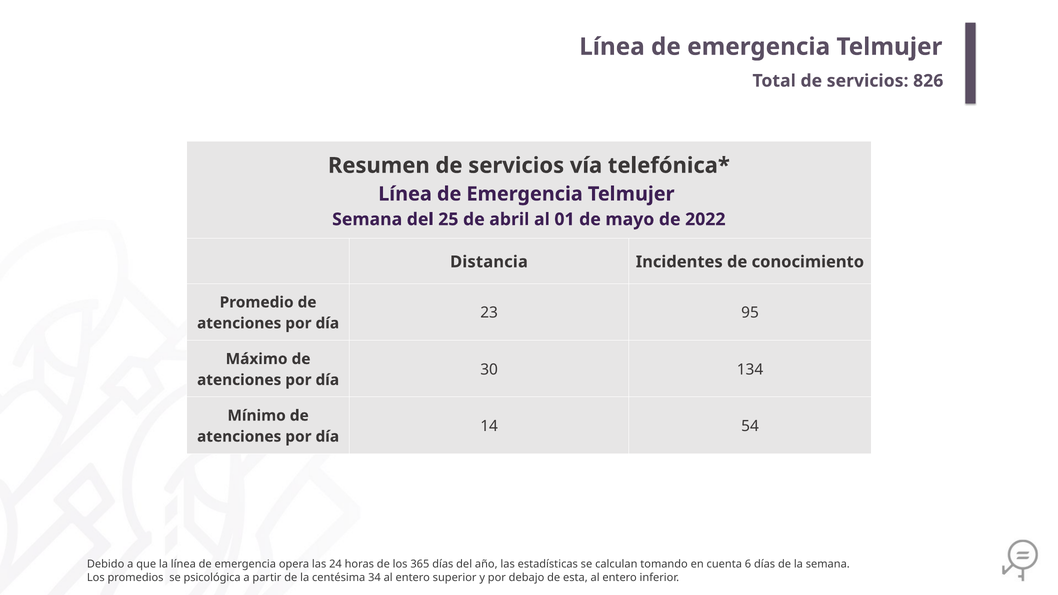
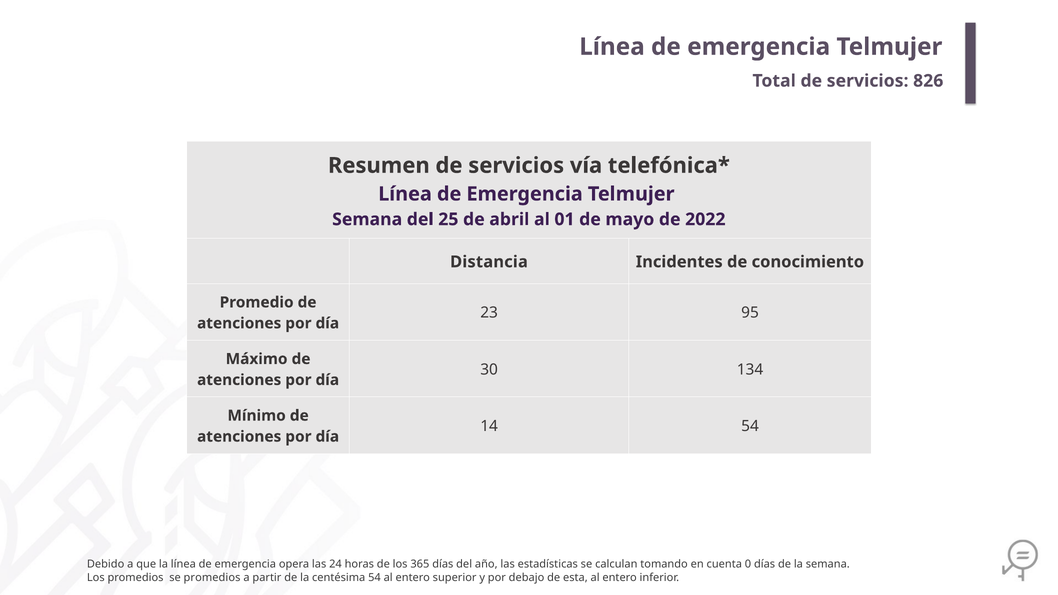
6: 6 -> 0 (748, 564)
se psicológica: psicológica -> promedios (212, 578)
centésima 34: 34 -> 54 (374, 578)
